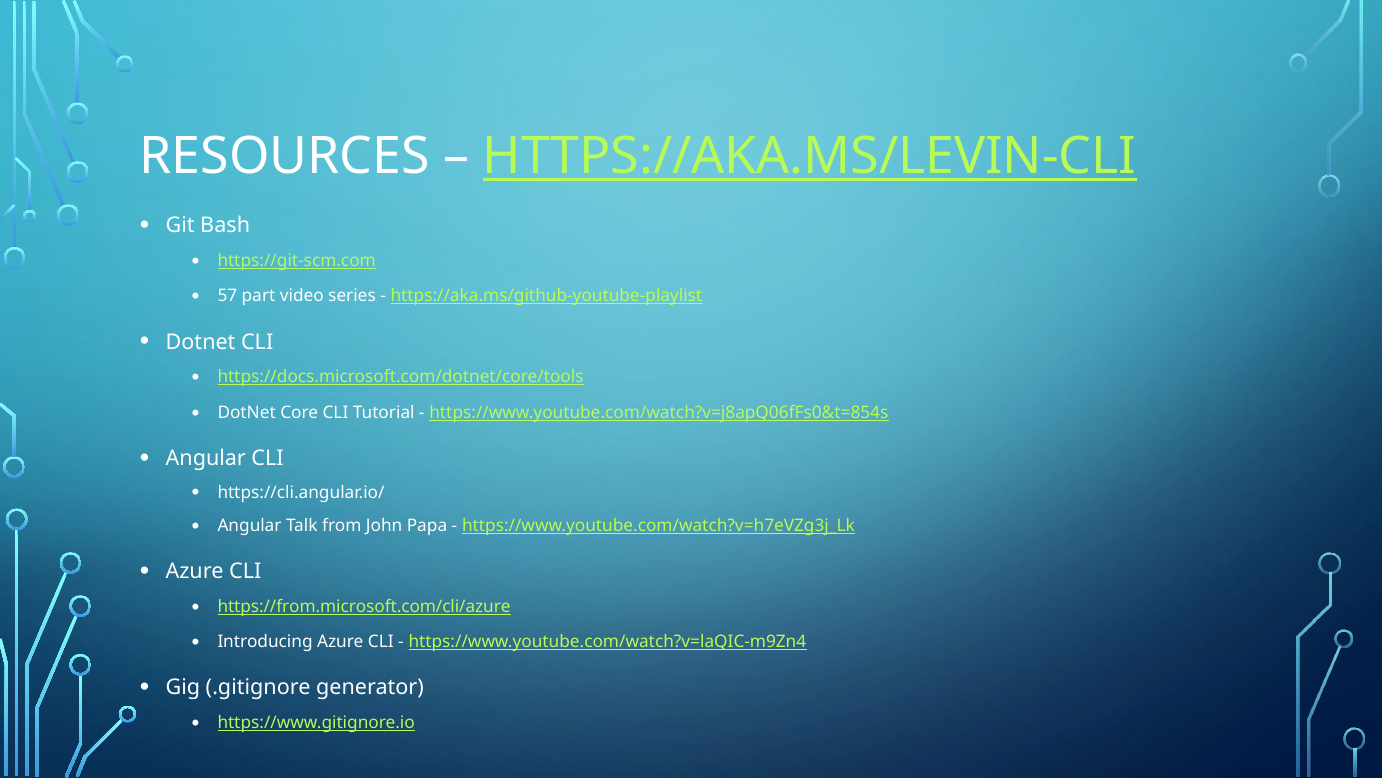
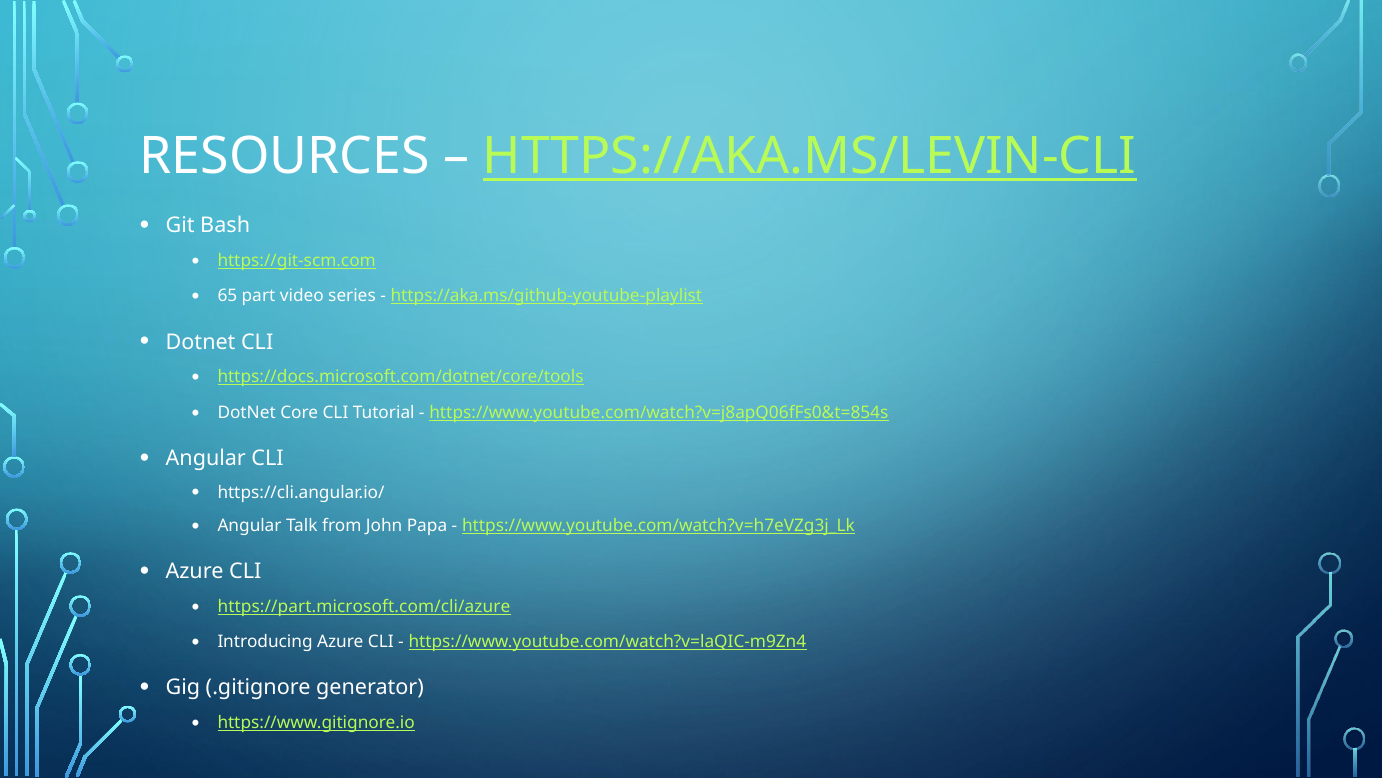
57: 57 -> 65 (227, 296)
https://from.microsoft.com/cli/azure: https://from.microsoft.com/cli/azure -> https://part.microsoft.com/cli/azure (364, 606)
